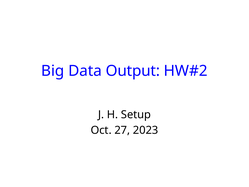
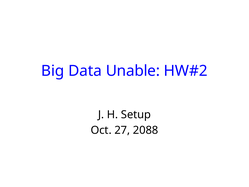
Output: Output -> Unable (133, 71)
2023: 2023 -> 2088 (146, 130)
